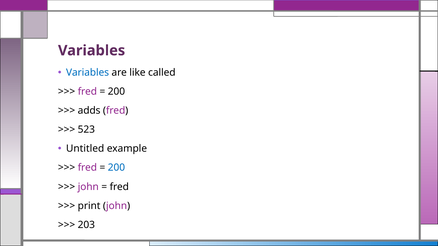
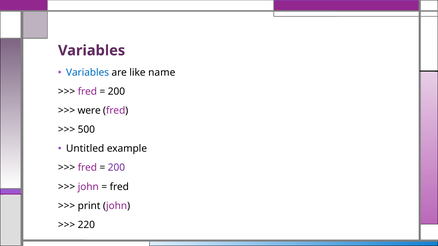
called: called -> name (162, 73)
adds: adds -> were (89, 111)
523: 523 -> 500 (86, 130)
200 colour: blue -> purple (116, 168)
203: 203 -> 220 (86, 225)
